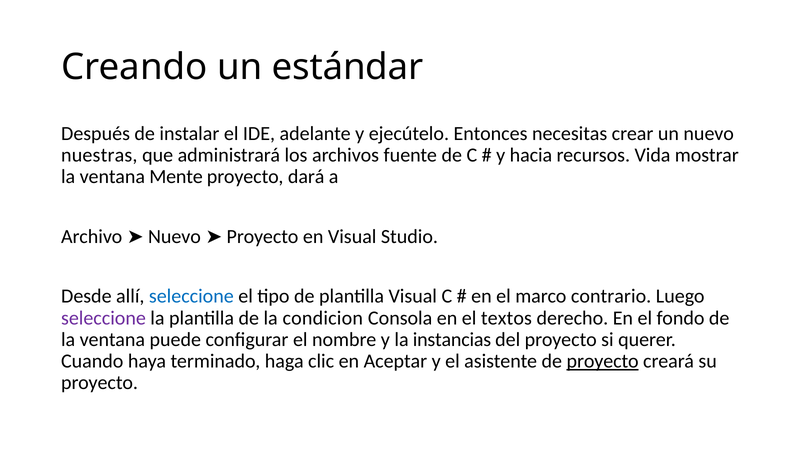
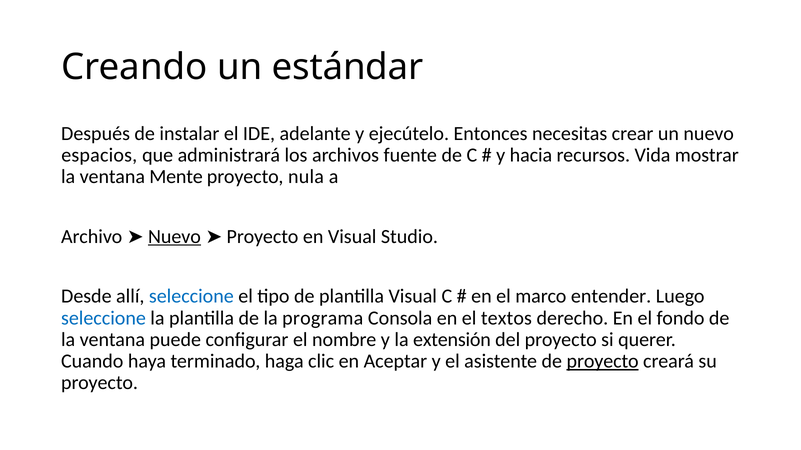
nuestras: nuestras -> espacios (99, 155)
dará: dará -> nula (306, 177)
Nuevo underline: none -> present (174, 237)
contrario: contrario -> entender (611, 297)
seleccione colour: purple -> blue (103, 318)
condicion: condicion -> programa (323, 318)
instancias: instancias -> extensión (452, 340)
